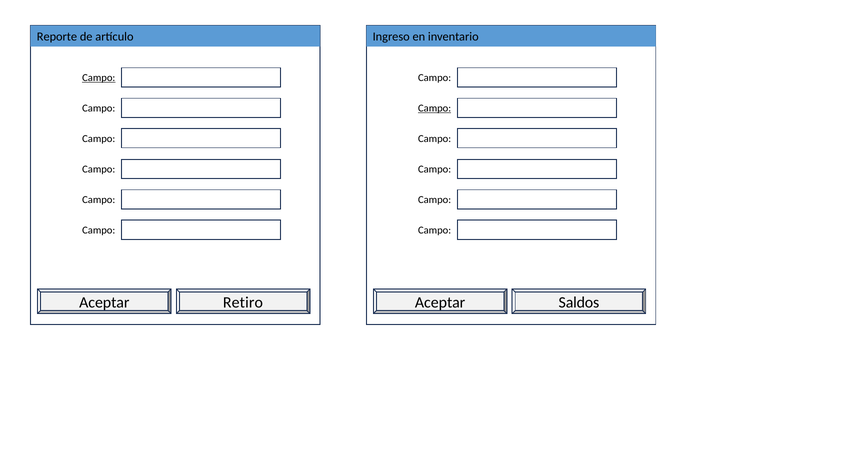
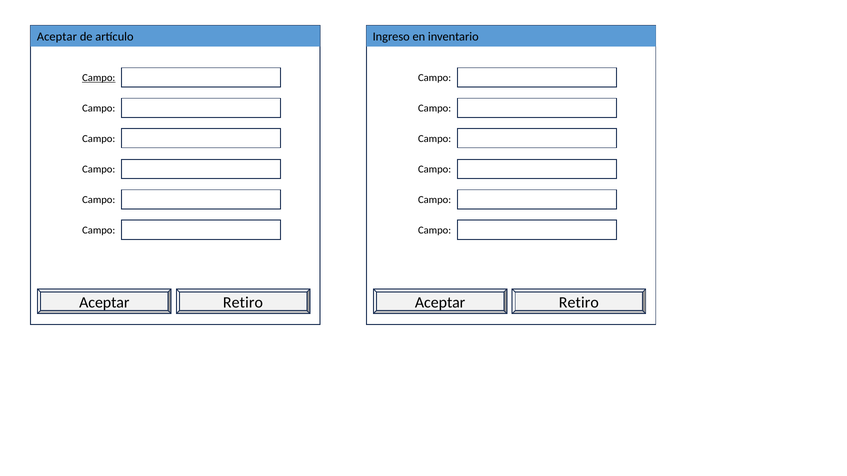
Reporte: Reporte -> Aceptar (57, 37)
Campo underline: present -> none (435, 108)
Saldos: Saldos -> Retiro (579, 303)
